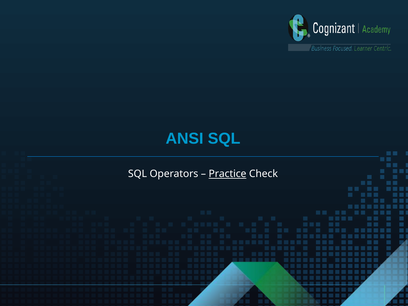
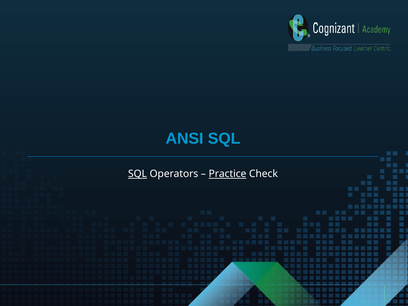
SQL underline: none -> present (138, 174)
